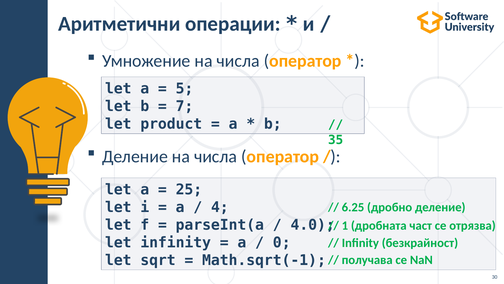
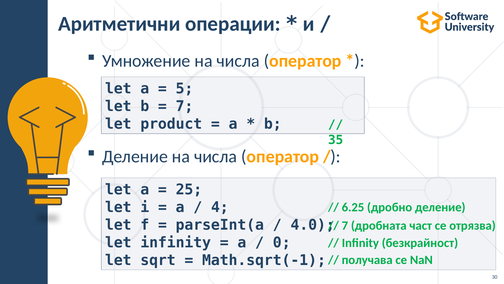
1: 1 -> 7 (345, 225)
